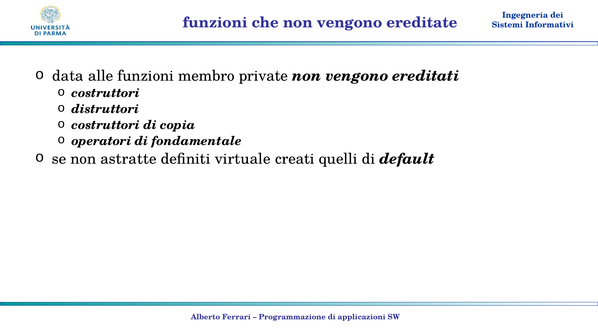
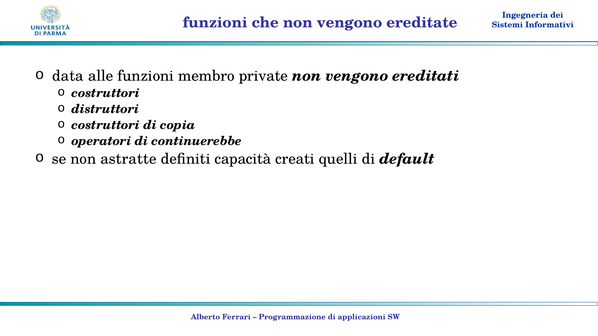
fondamentale: fondamentale -> continuerebbe (197, 141)
virtuale: virtuale -> capacità (243, 159)
